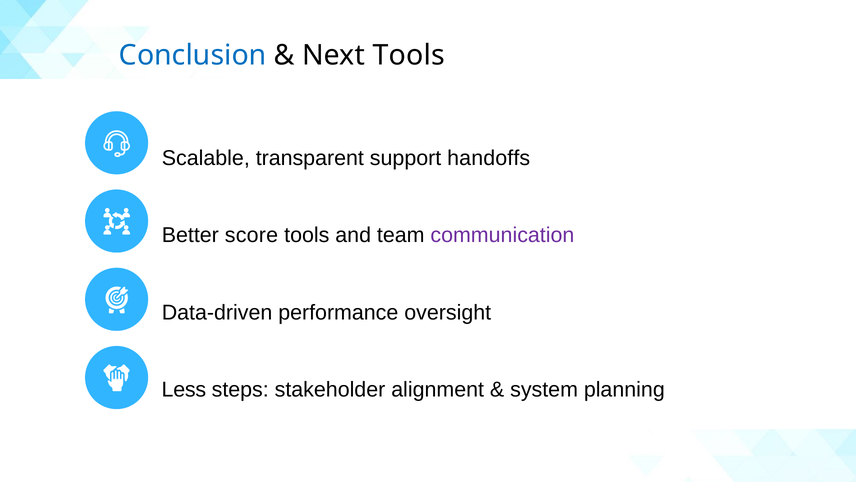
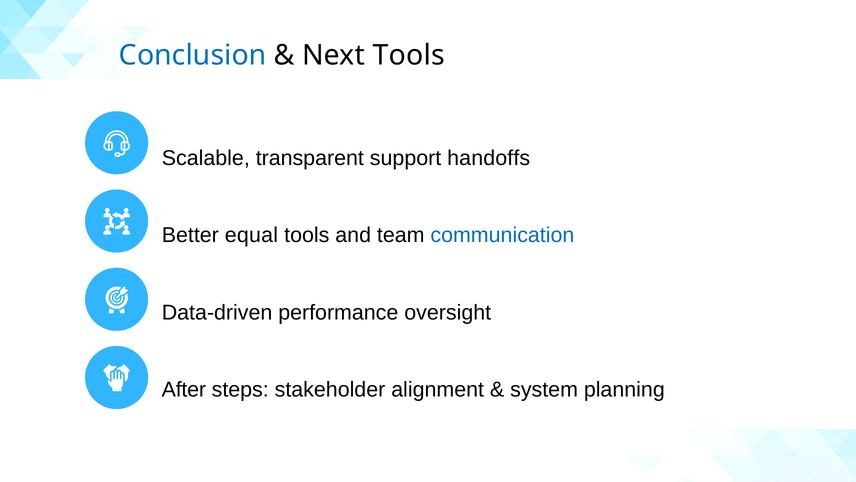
score: score -> equal (251, 235)
communication colour: purple -> blue (502, 235)
Less: Less -> After (184, 389)
